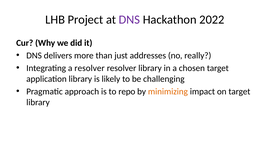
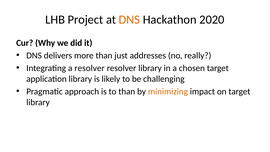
DNS colour: purple -> orange (129, 20)
2022: 2022 -> 2020 (212, 20)
to repo: repo -> than (127, 91)
